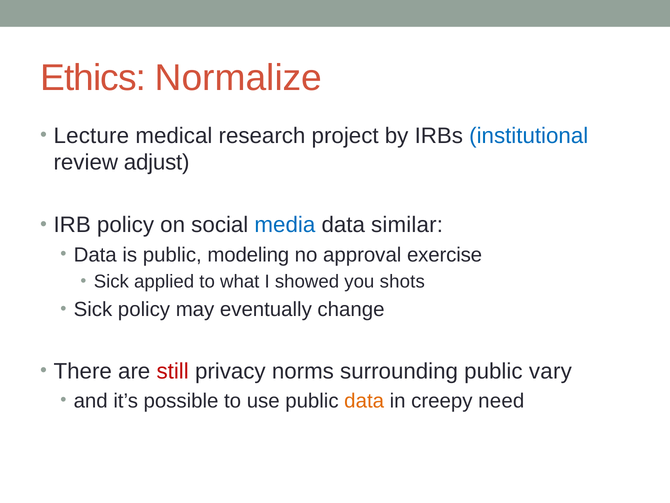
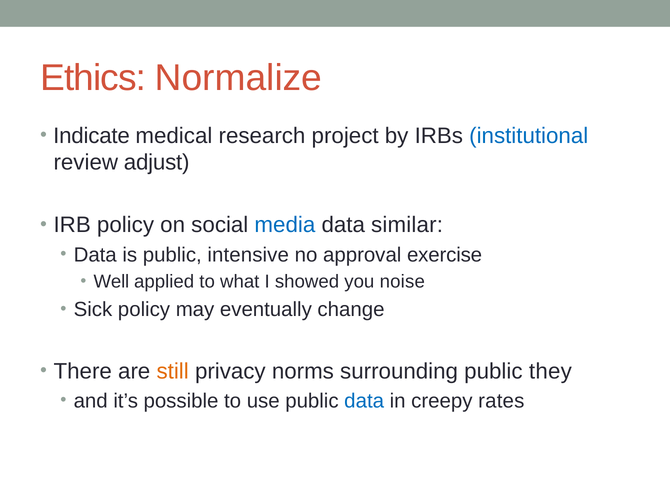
Lecture: Lecture -> Indicate (92, 136)
modeling: modeling -> intensive (248, 255)
Sick: Sick -> Well (111, 282)
shots: shots -> noise (402, 282)
still colour: red -> orange (173, 371)
vary: vary -> they (550, 371)
data colour: orange -> blue (364, 400)
need: need -> rates (501, 400)
